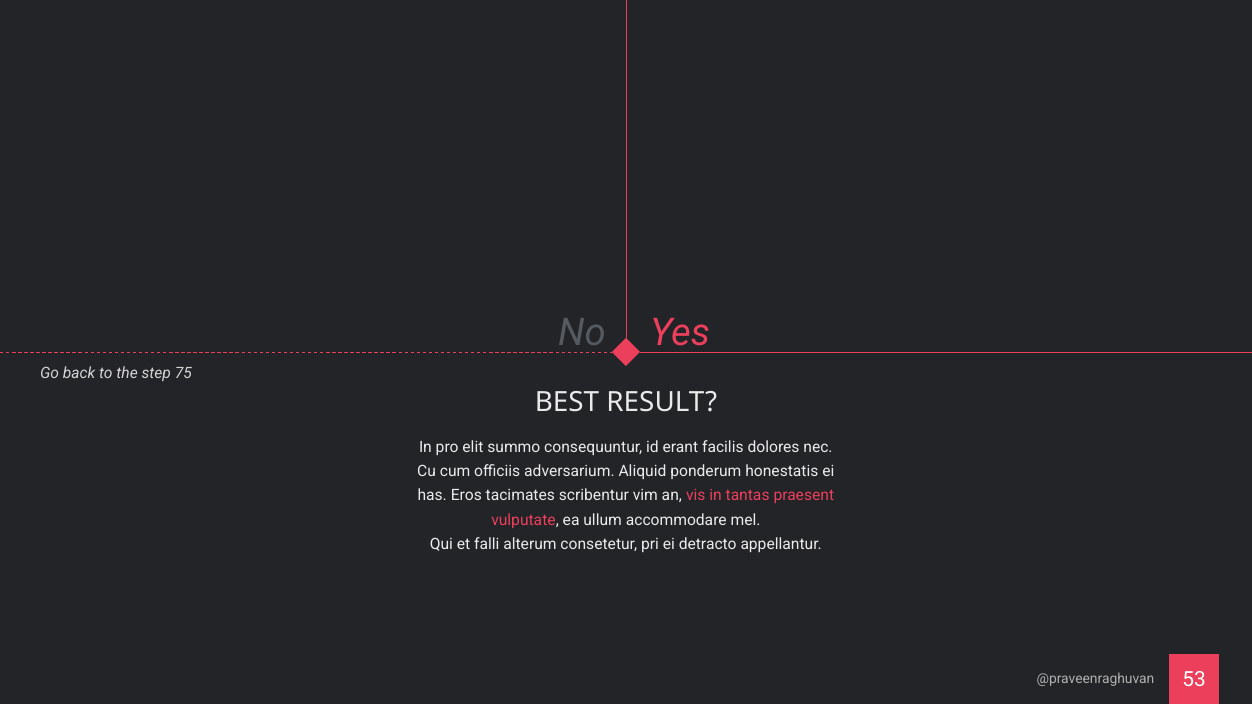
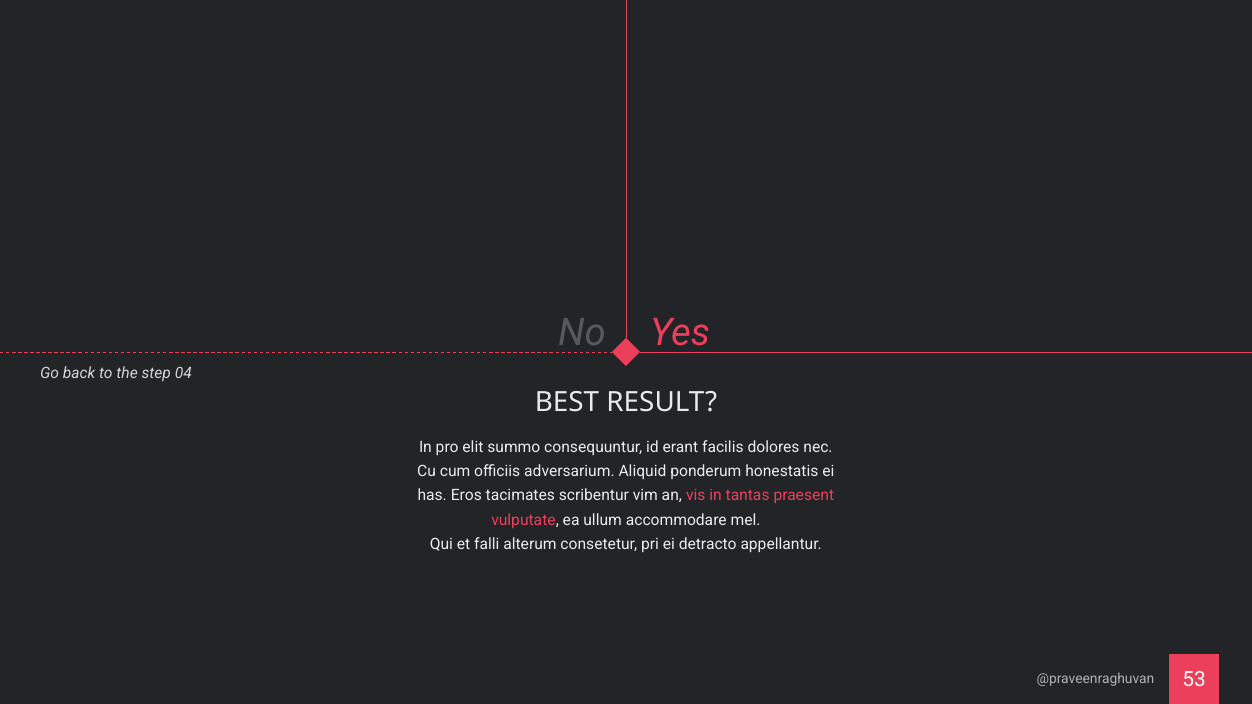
75: 75 -> 04 (183, 373)
